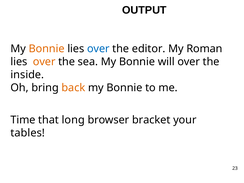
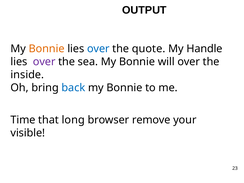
editor: editor -> quote (149, 49)
Roman: Roman -> Handle (204, 49)
over colour: orange -> purple (44, 62)
back colour: orange -> blue (73, 88)
bracket: bracket -> remove (151, 120)
tables: tables -> visible (28, 133)
